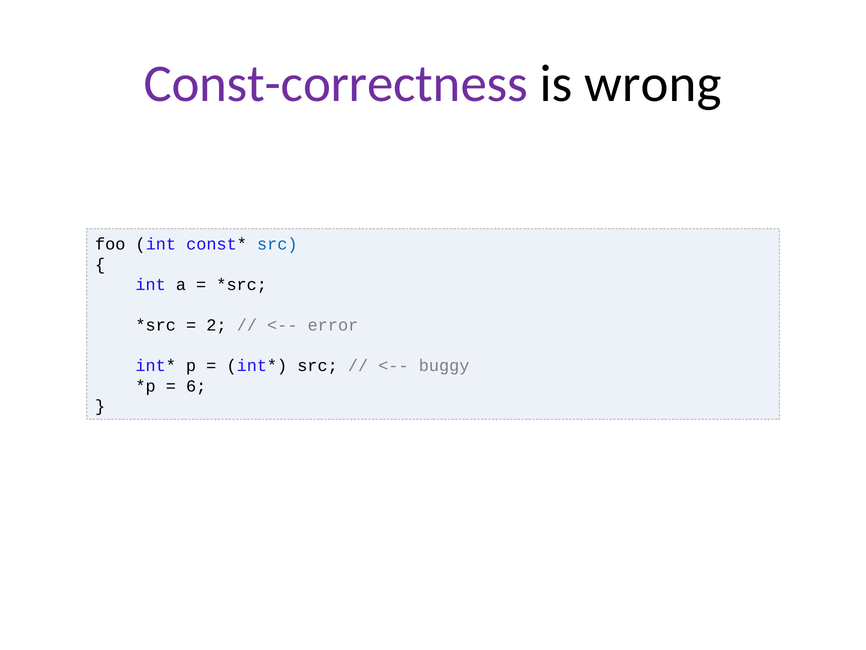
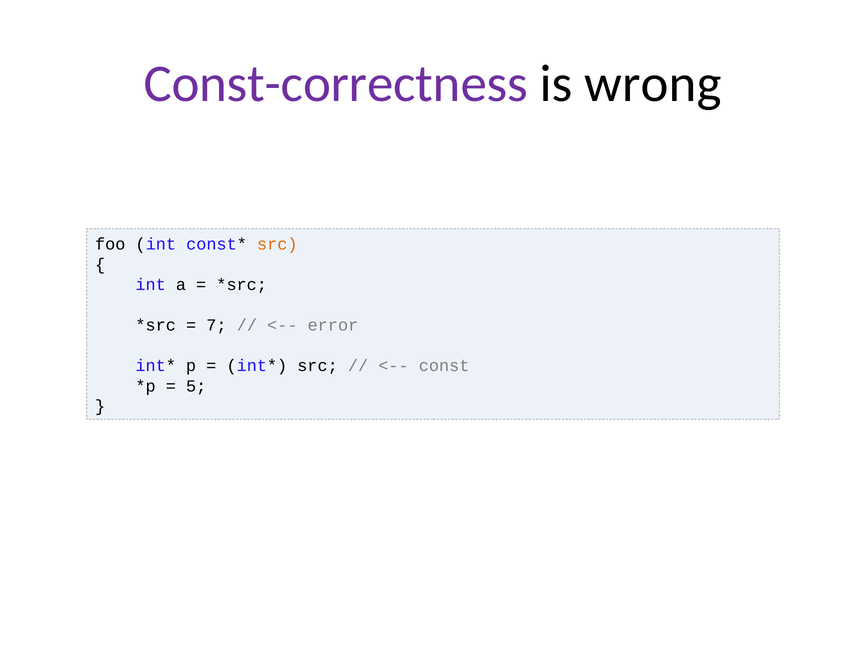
src colour: blue -> orange (277, 244)
2: 2 -> 7 (216, 325)
buggy: buggy -> const (444, 365)
6: 6 -> 5 (196, 386)
